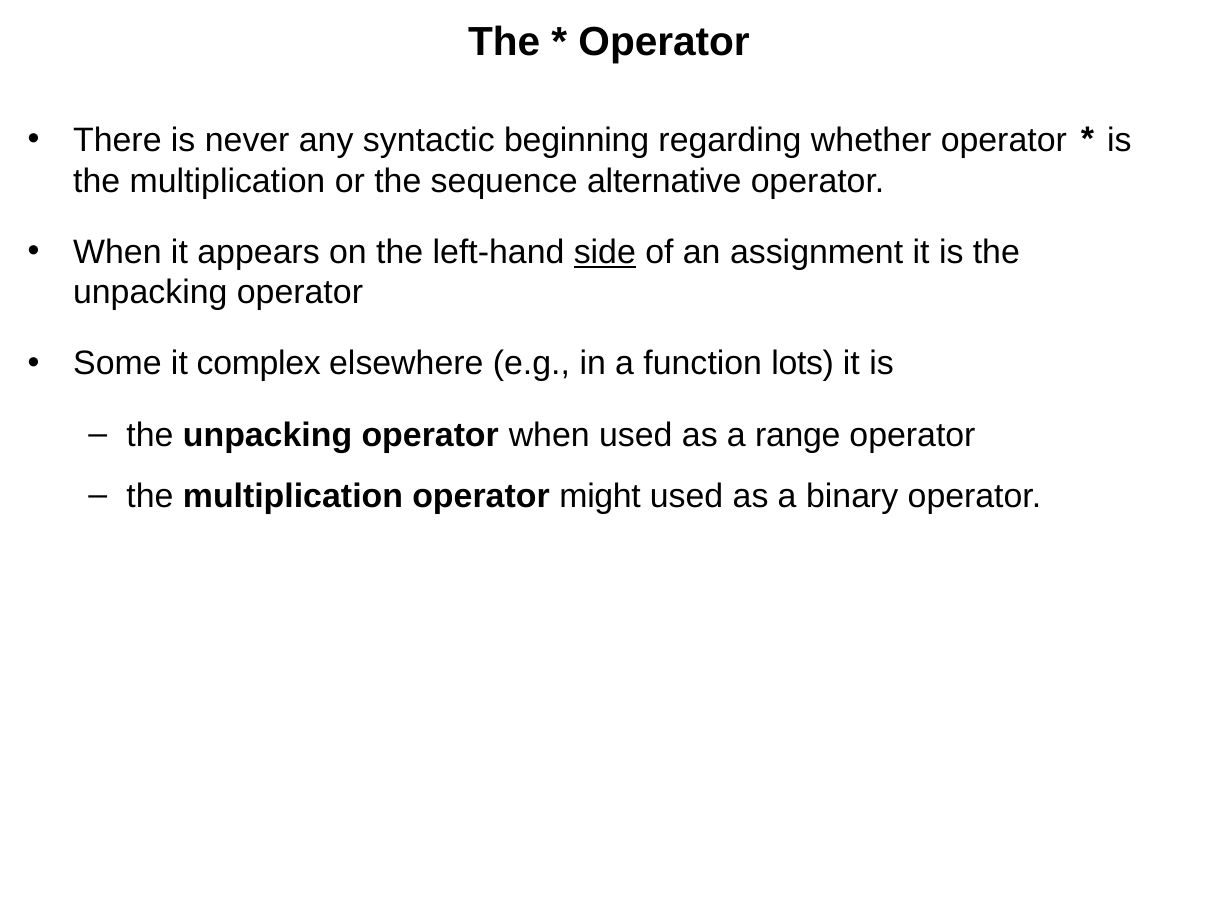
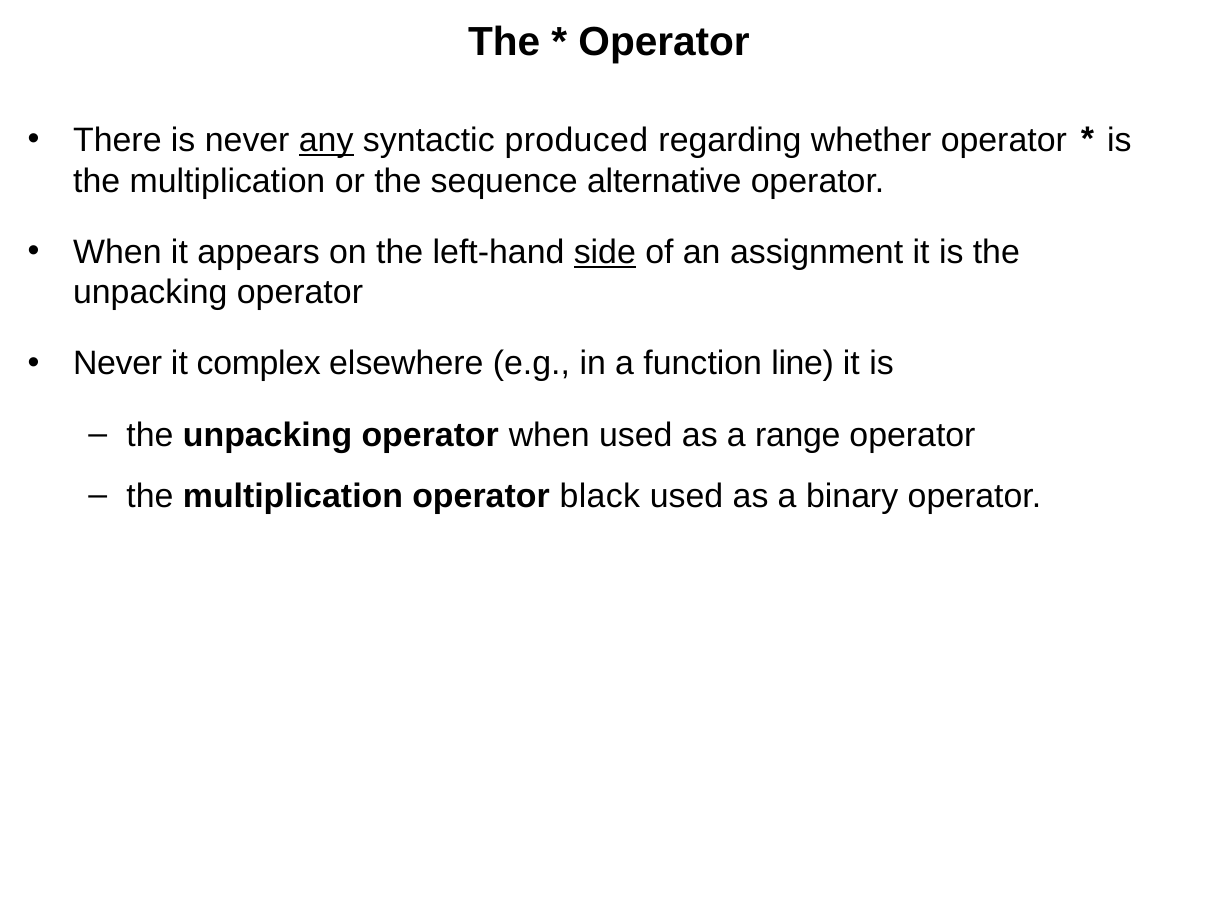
any underline: none -> present (326, 140)
beginning: beginning -> produced (576, 140)
Some: Some -> Never (118, 364)
lots: lots -> line (803, 364)
might: might -> black (600, 496)
